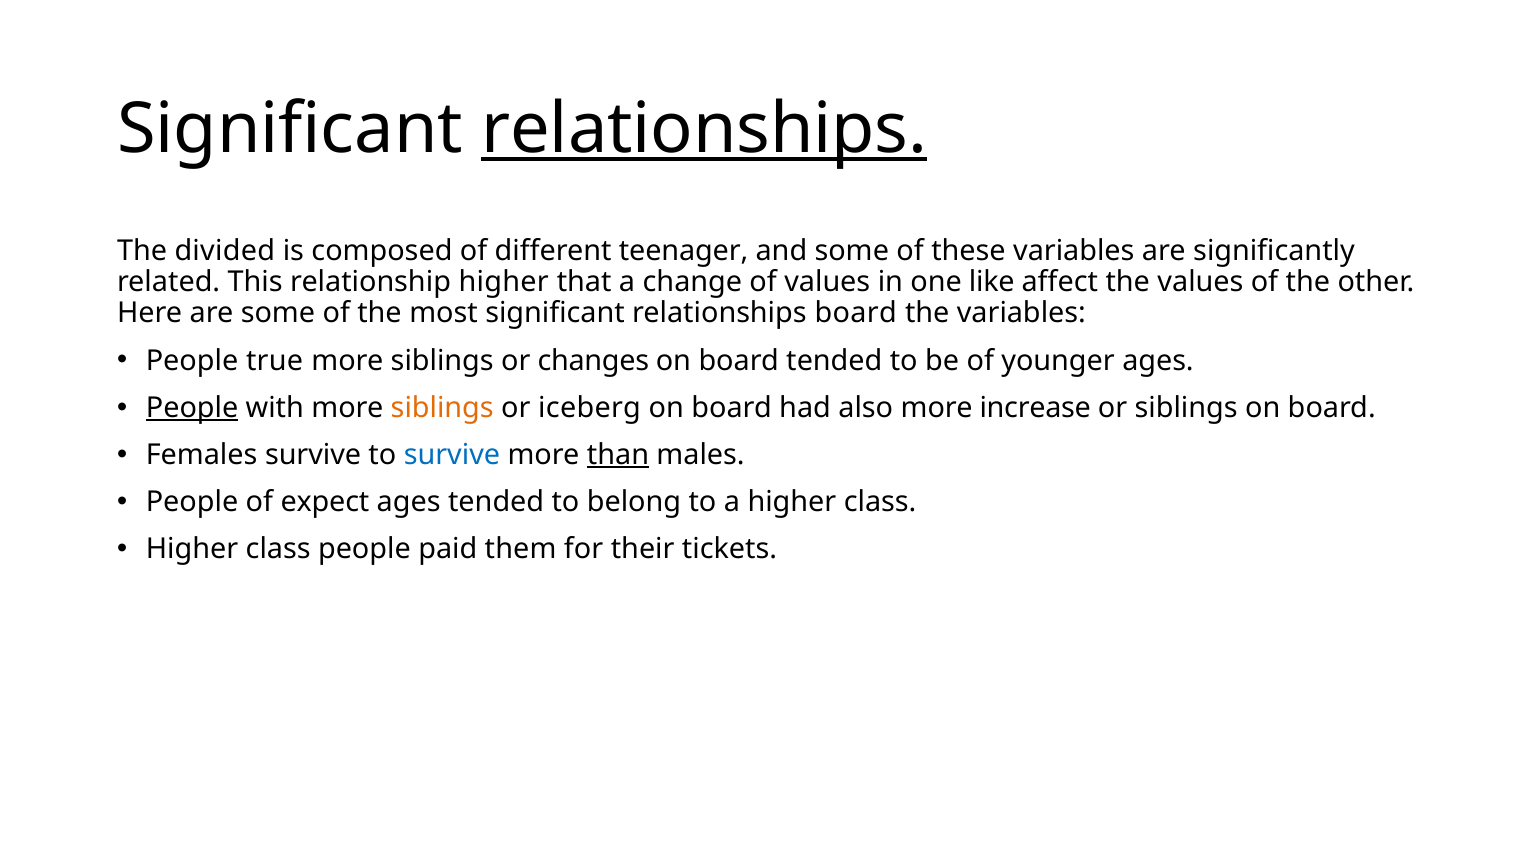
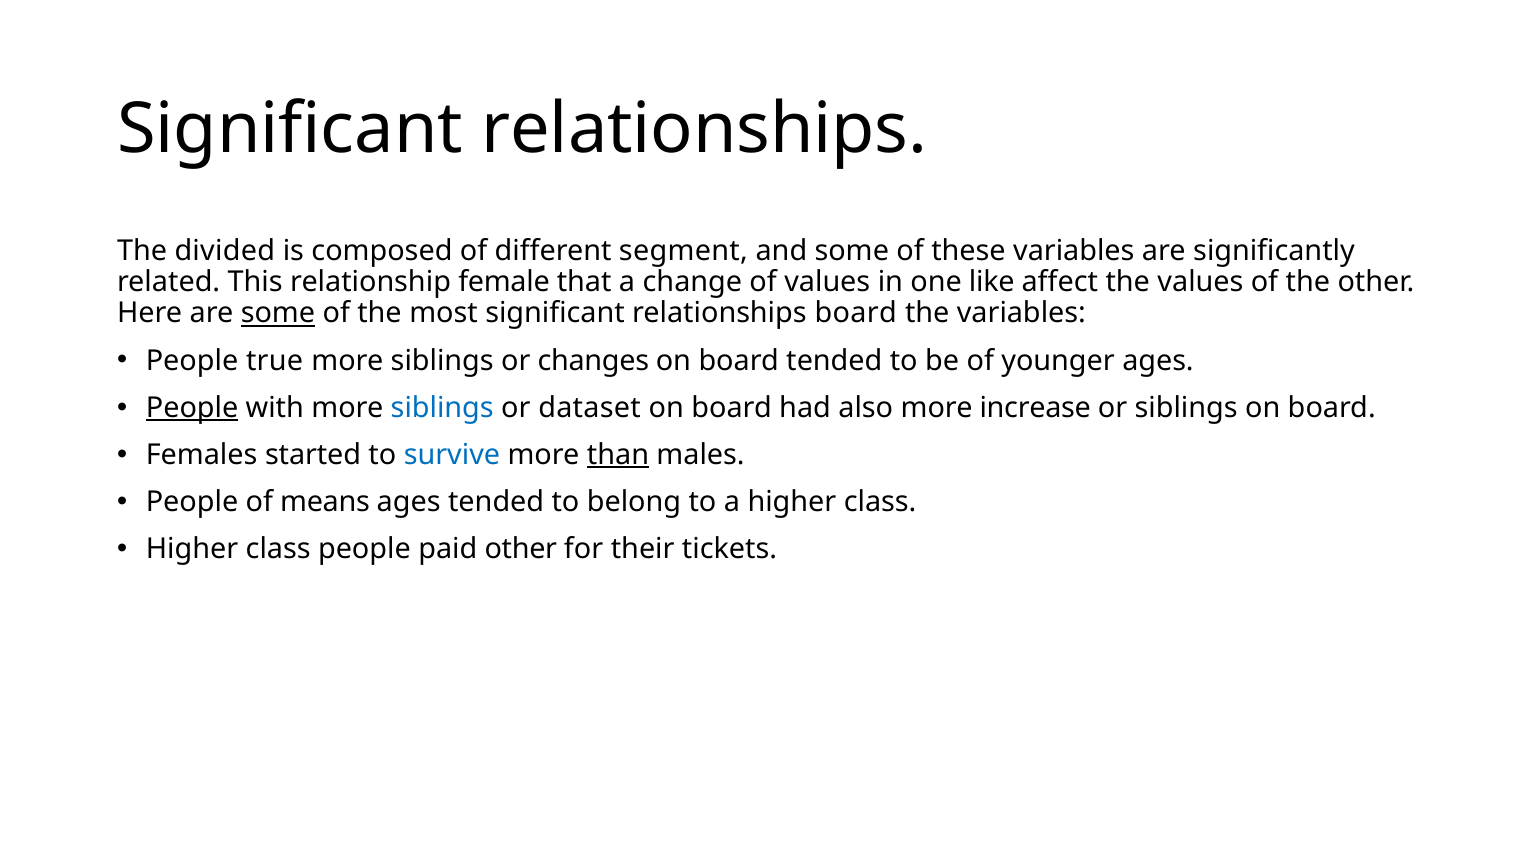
relationships underline: present -> none (704, 129)
teenager: teenager -> segment (683, 251)
relationship higher: higher -> female (504, 282)
some underline: none -> present (278, 313)
siblings colour: orange -> blue (442, 408)
iceberg: iceberg -> dataset (590, 408)
Females survive: survive -> started (313, 455)
expect: expect -> means (325, 502)
paid them: them -> other (521, 549)
